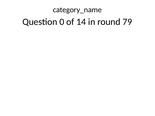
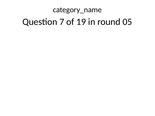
0: 0 -> 7 (62, 22)
14: 14 -> 19 (81, 22)
79: 79 -> 05 (127, 22)
